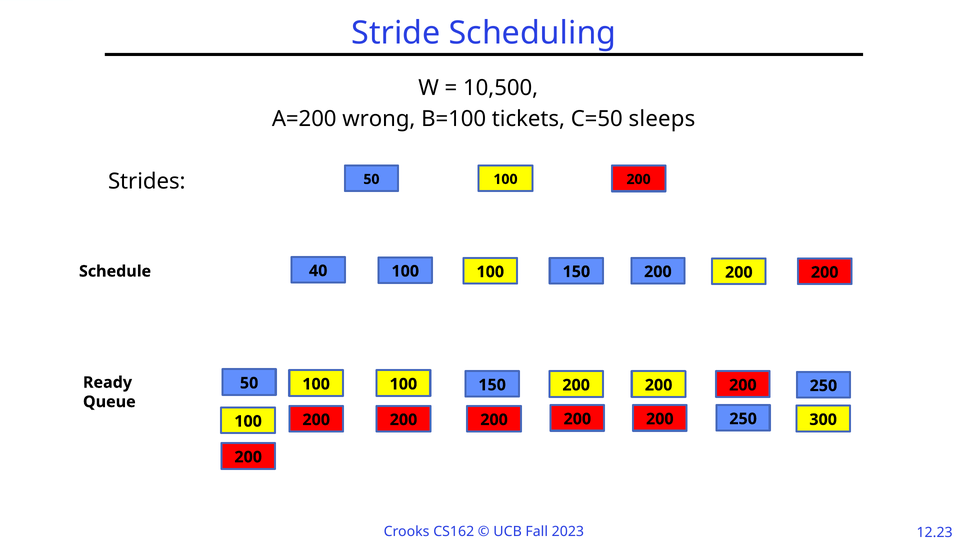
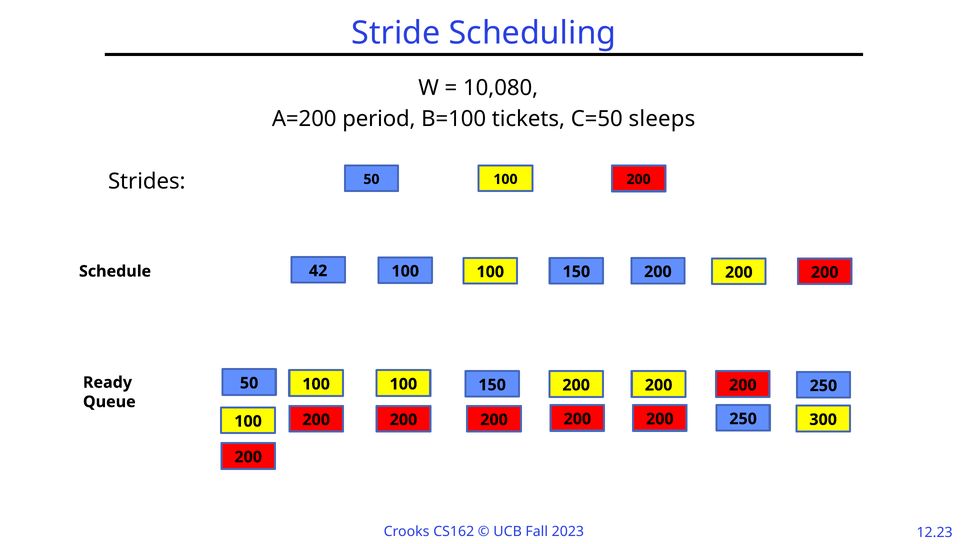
10,500: 10,500 -> 10,080 (501, 88)
wrong: wrong -> period (379, 119)
40: 40 -> 42 (318, 271)
